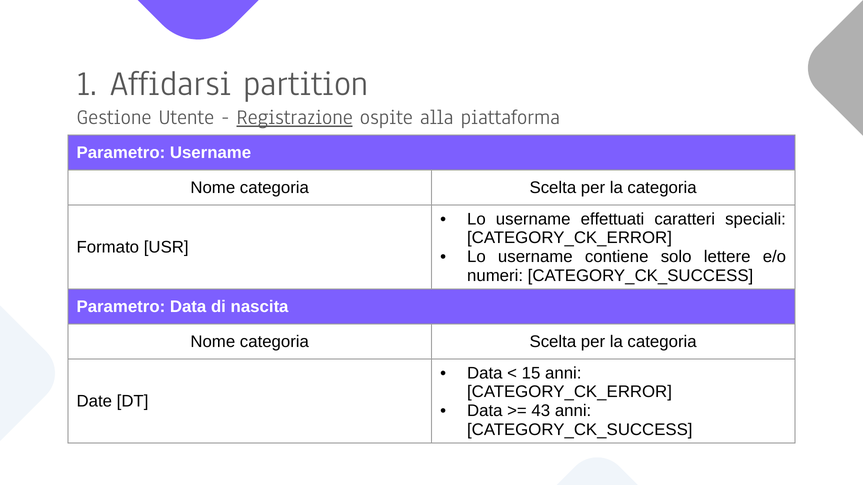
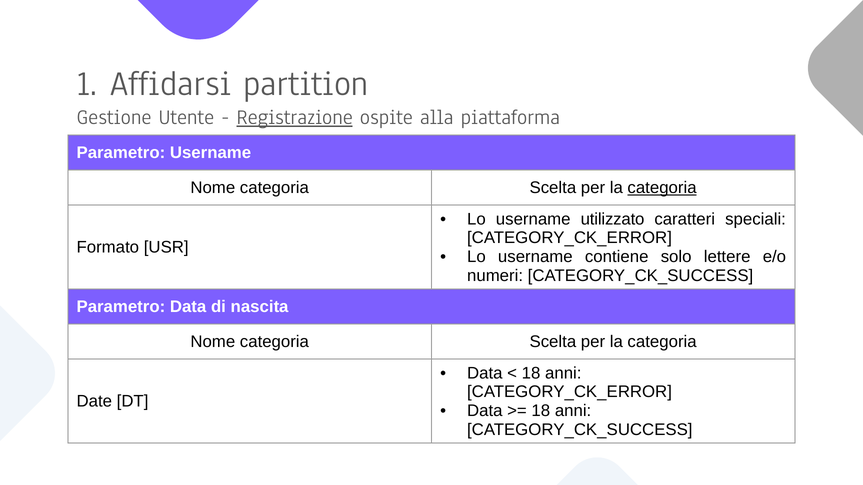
categoria underline: none -> present (662, 188)
effettuati: effettuati -> utilizzato (613, 219)
15: 15 -> 18 (531, 373)
43: 43 -> 18 (541, 411)
